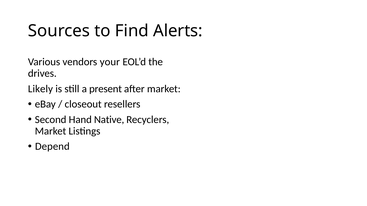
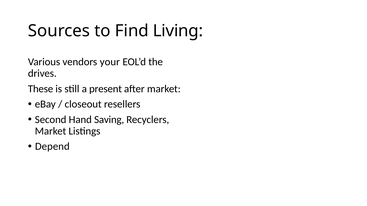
Alerts: Alerts -> Living (178, 31)
Likely: Likely -> These (41, 89)
Native: Native -> Saving (109, 120)
